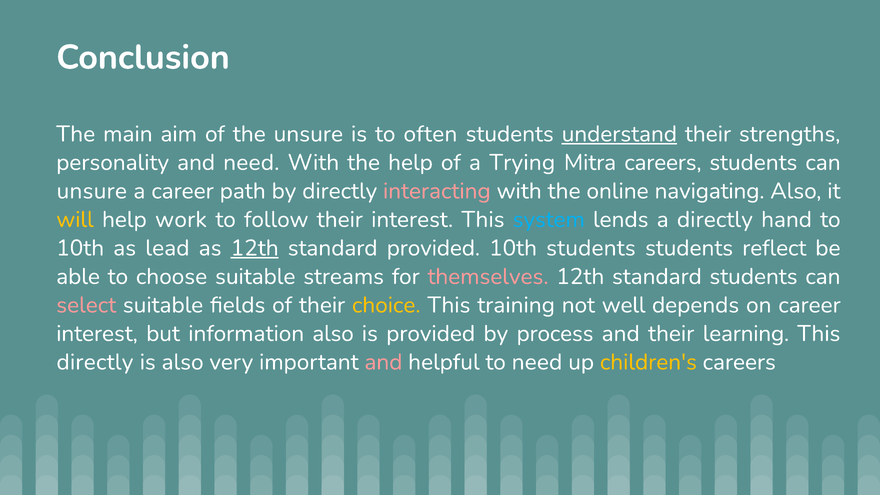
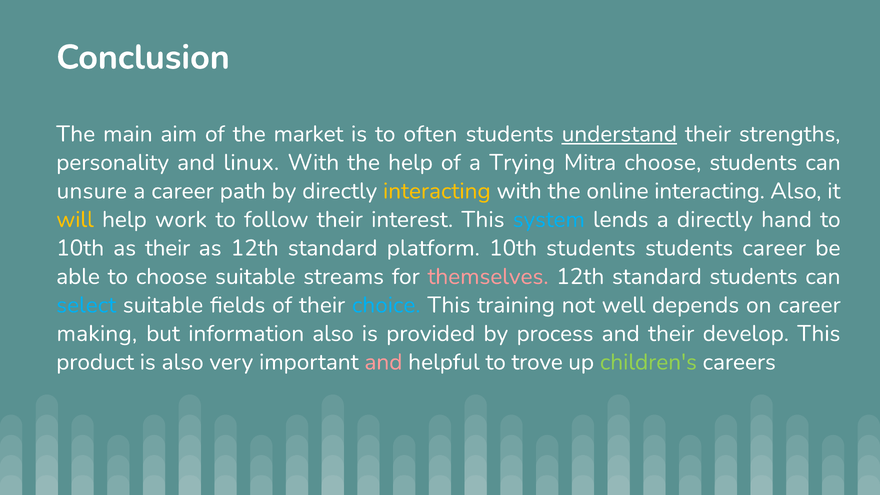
the unsure: unsure -> market (308, 134)
and need: need -> linux (251, 162)
Mitra careers: careers -> choose (663, 162)
interacting colour: pink -> yellow (437, 191)
online navigating: navigating -> interacting (710, 191)
as lead: lead -> their (168, 248)
12th underline: present -> none (255, 248)
standard provided: provided -> platform (433, 248)
students reflect: reflect -> career (774, 248)
select colour: pink -> light blue (86, 305)
choice colour: yellow -> light blue (386, 305)
interest: interest -> making (97, 334)
learning: learning -> develop (746, 334)
directly: directly -> product (95, 362)
to need: need -> trove (537, 362)
children's colour: yellow -> light green (648, 362)
